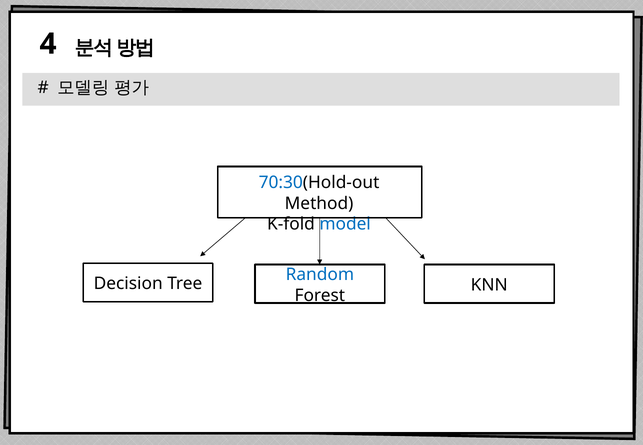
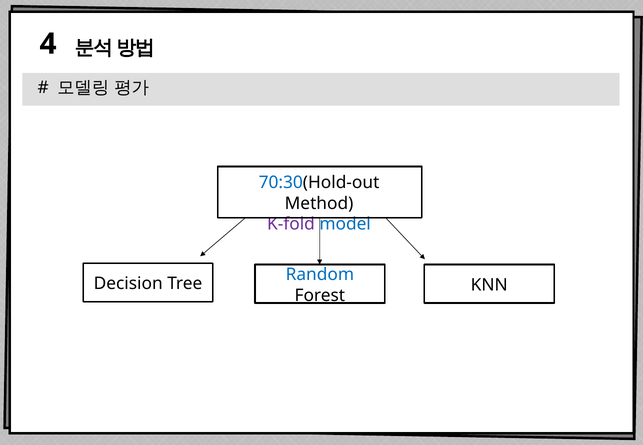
K-fold colour: black -> purple (291, 224)
